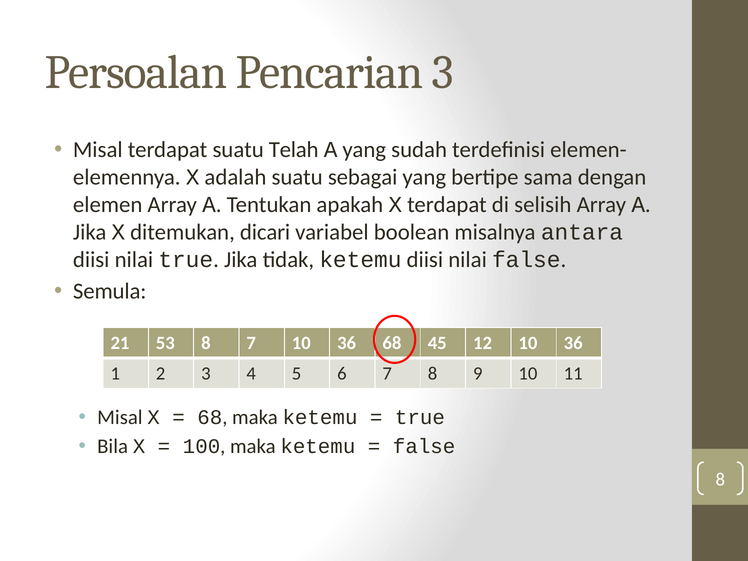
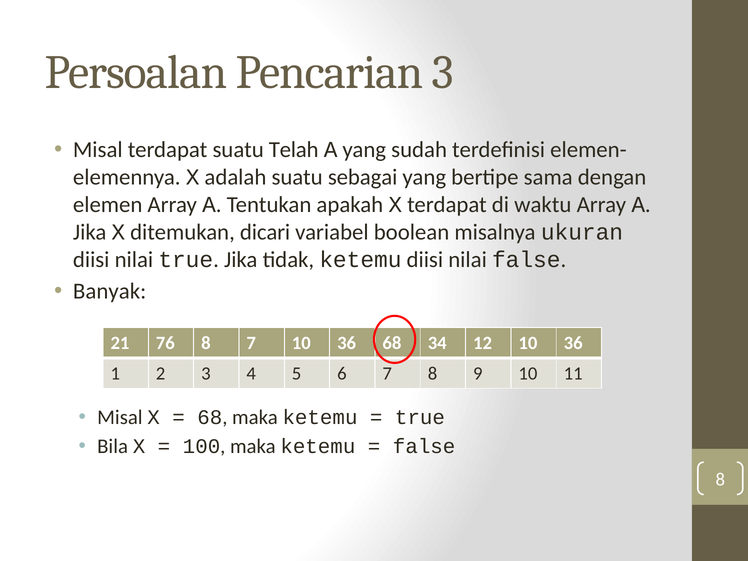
selisih: selisih -> waktu (543, 205)
antara: antara -> ukuran (582, 232)
Semula: Semula -> Banyak (110, 291)
53: 53 -> 76 (165, 343)
45: 45 -> 34 (437, 343)
